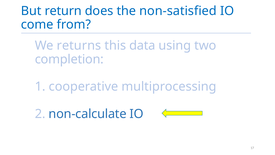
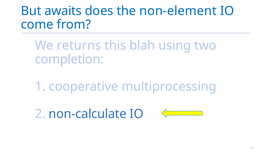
return: return -> awaits (63, 11)
non-satisfied: non-satisfied -> non-element (178, 11)
data: data -> blah (142, 46)
